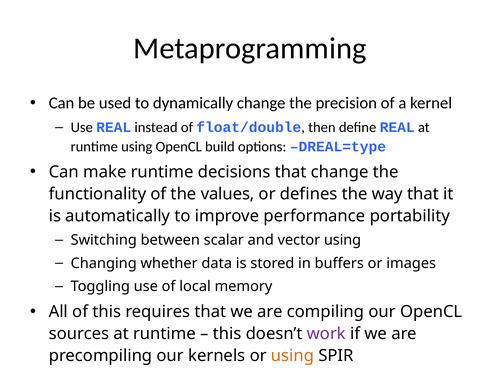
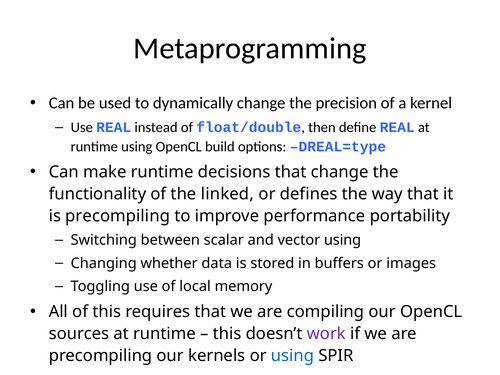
values: values -> linked (227, 194)
is automatically: automatically -> precompiling (118, 216)
using colour: orange -> blue (292, 356)
